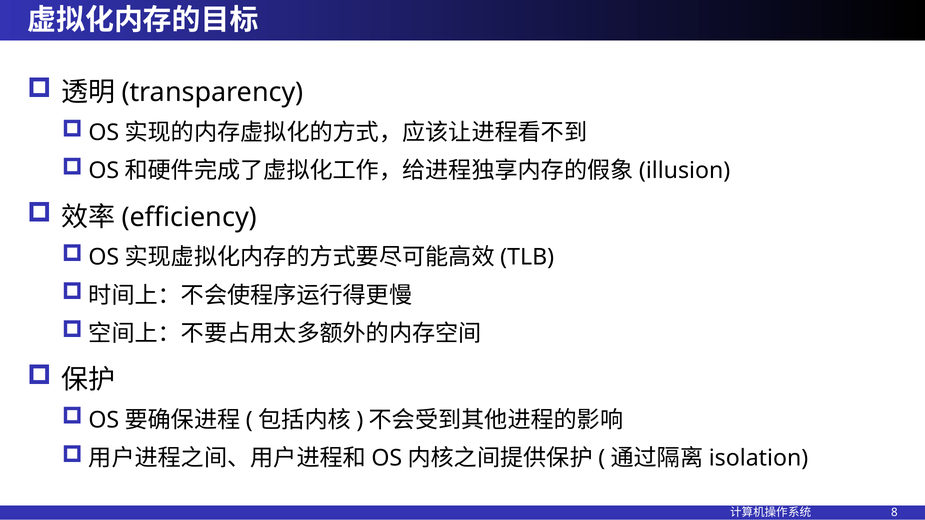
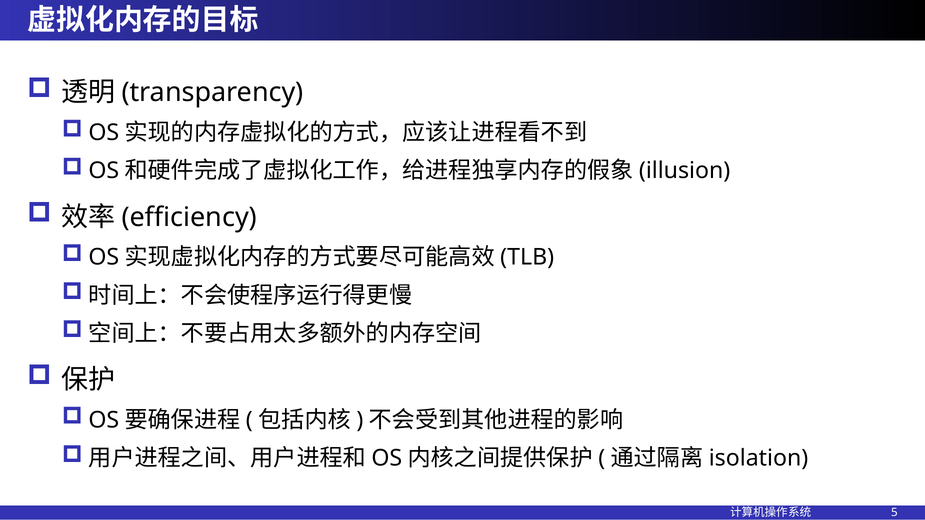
8: 8 -> 5 (894, 513)
